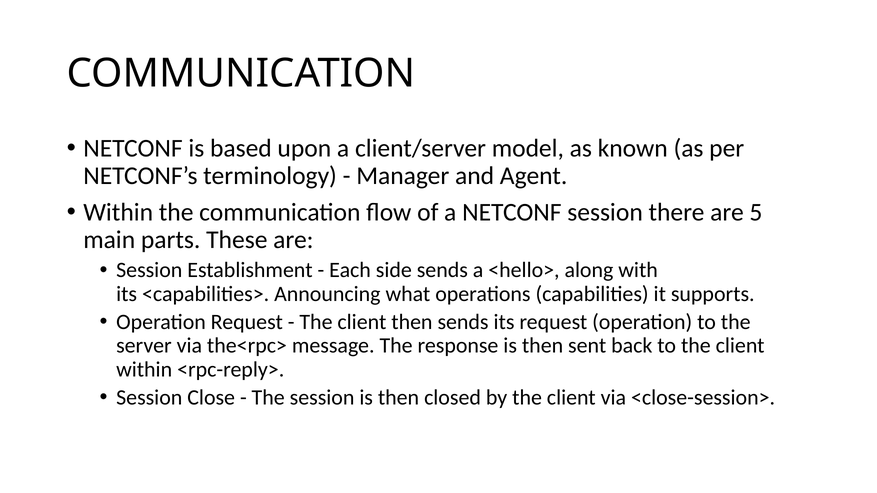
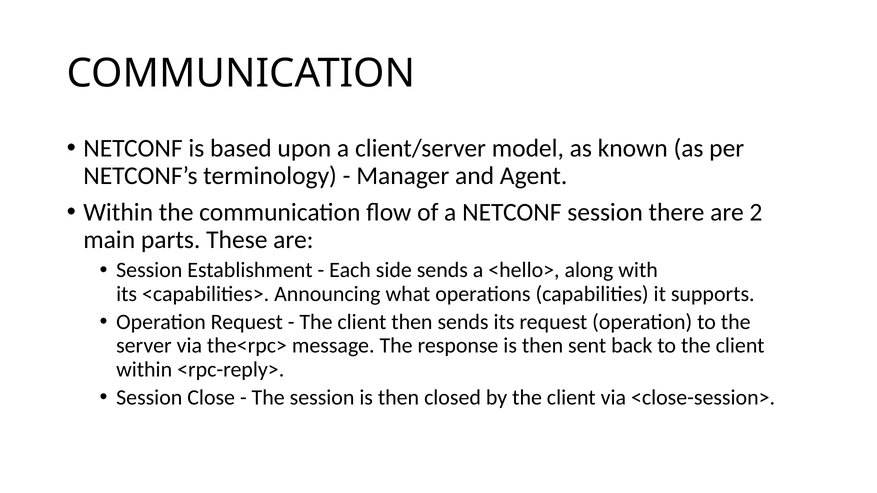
5: 5 -> 2 (756, 213)
